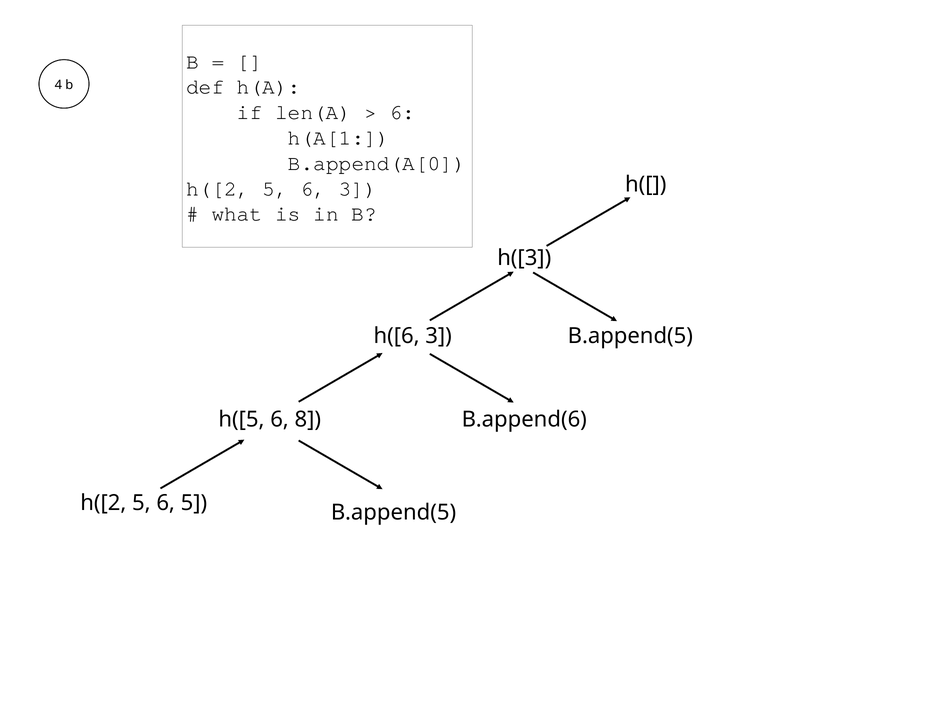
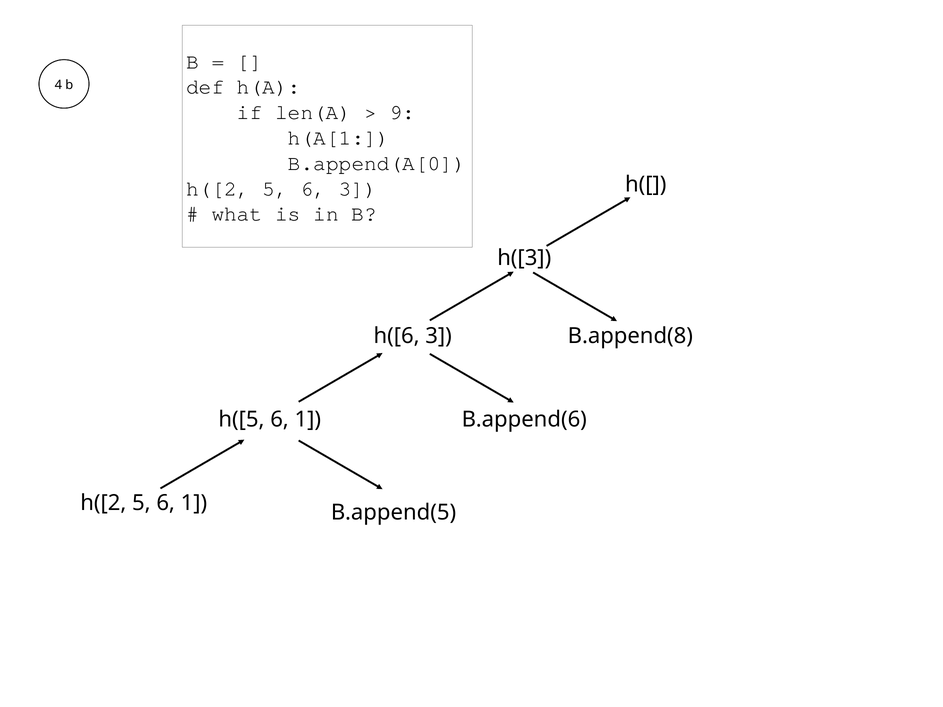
6: 6 -> 9 (402, 112)
B.append(5: B.append(5 -> B.append(8 (630, 336)
h([5 6 8: 8 -> 1 (308, 420)
5 6 5: 5 -> 1 (194, 503)
